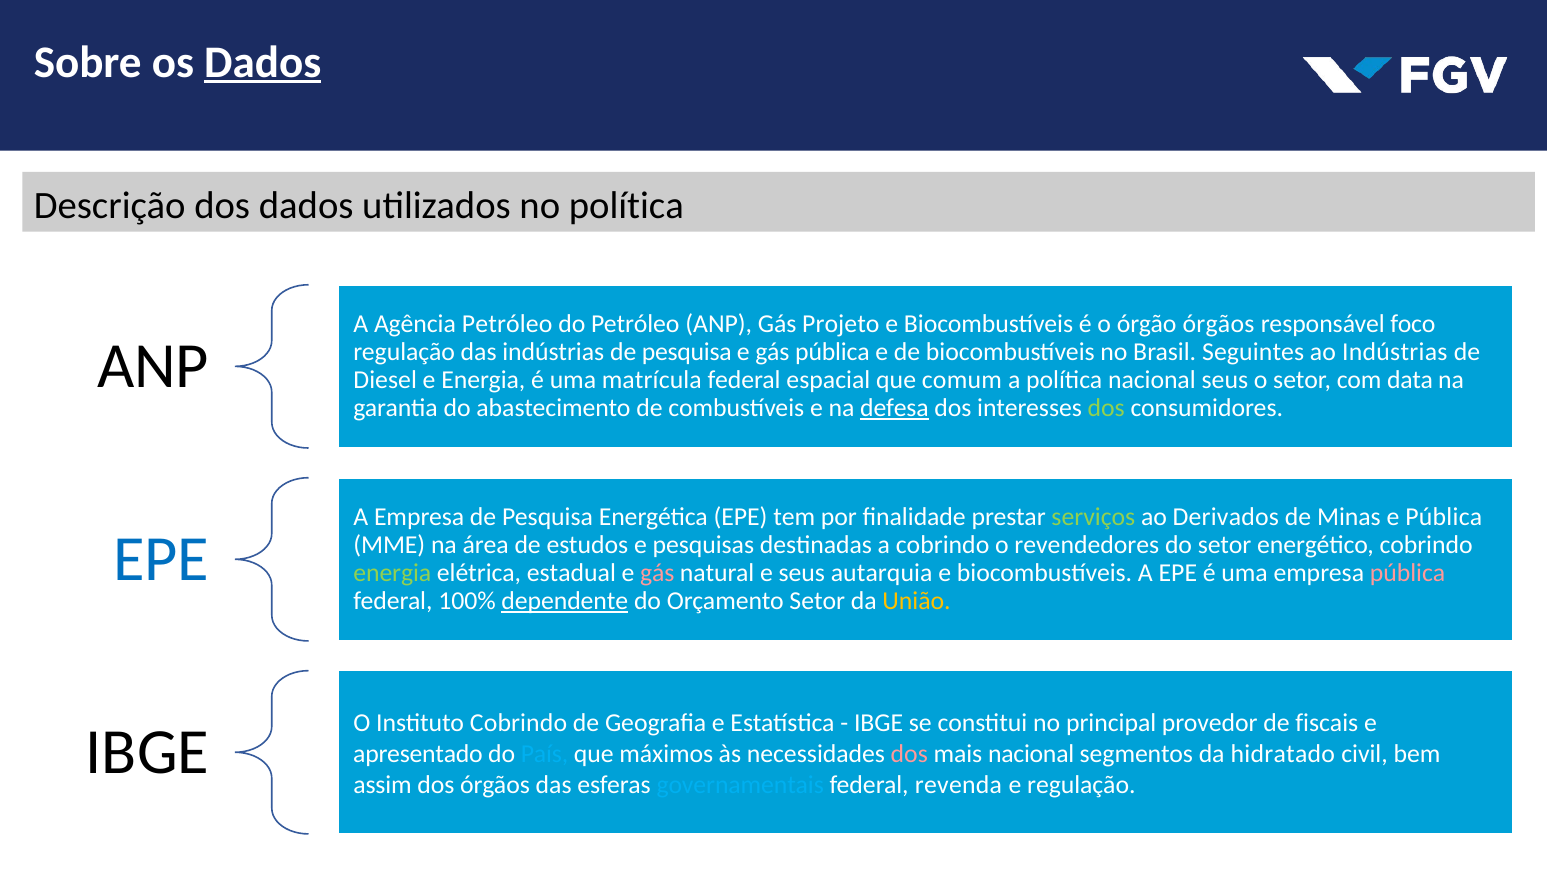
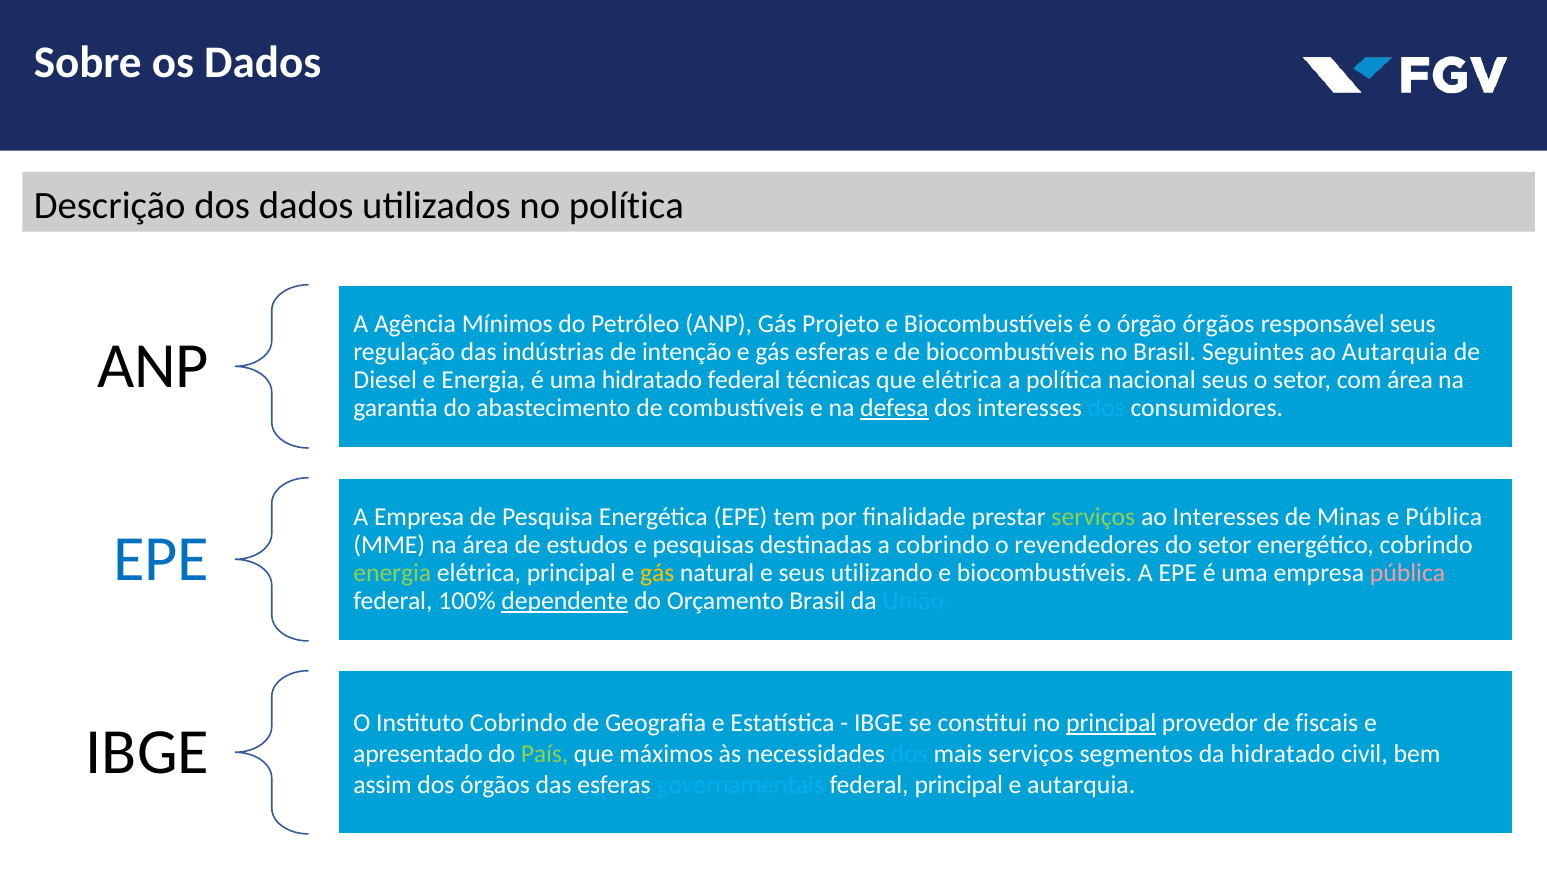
Dados underline: present -> none (263, 62)
Agência Petróleo: Petróleo -> Mínimos (507, 325)
responsável foco: foco -> seus (1413, 325)
indústrias de pesquisa: pesquisa -> intenção (687, 352)
gás pública: pública -> esferas (832, 352)
ao Indústrias: Indústrias -> Autarquia (1395, 352)
uma matrícula: matrícula -> hidratado (652, 380)
espacial: espacial -> técnicas (829, 380)
que comum: comum -> elétrica (962, 380)
com data: data -> área (1410, 380)
dos colour: light green -> light blue (1106, 408)
ao Derivados: Derivados -> Interesses (1226, 518)
elétrica estadual: estadual -> principal (571, 573)
gás colour: pink -> yellow (657, 573)
autarquia: autarquia -> utilizando (882, 573)
Orçamento Setor: Setor -> Brasil (817, 601)
União colour: yellow -> light blue (917, 601)
principal underline: none -> present (1111, 723)
País colour: light blue -> light green (545, 754)
dos colour: pink -> light blue (909, 754)
mais nacional: nacional -> serviços (1031, 754)
federal revenda: revenda -> principal (959, 785)
e regulação: regulação -> autarquia (1081, 785)
